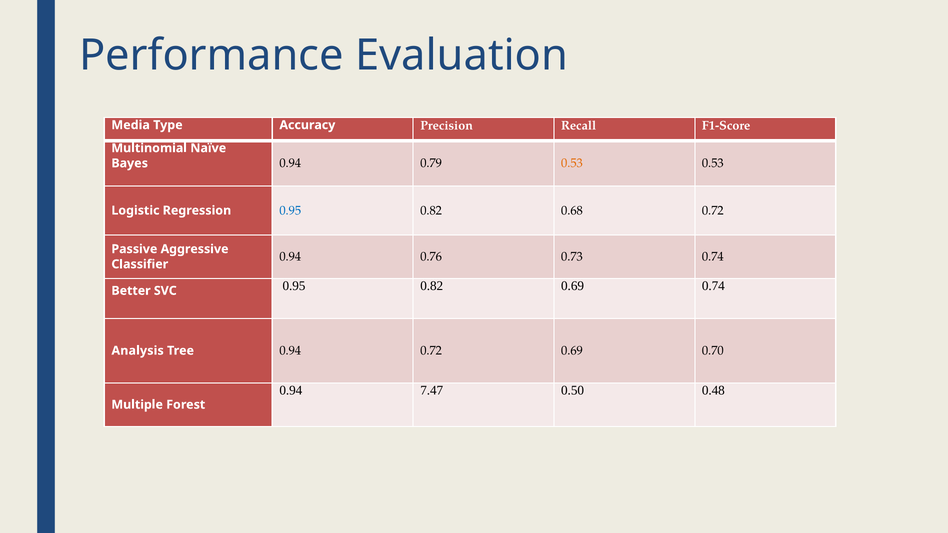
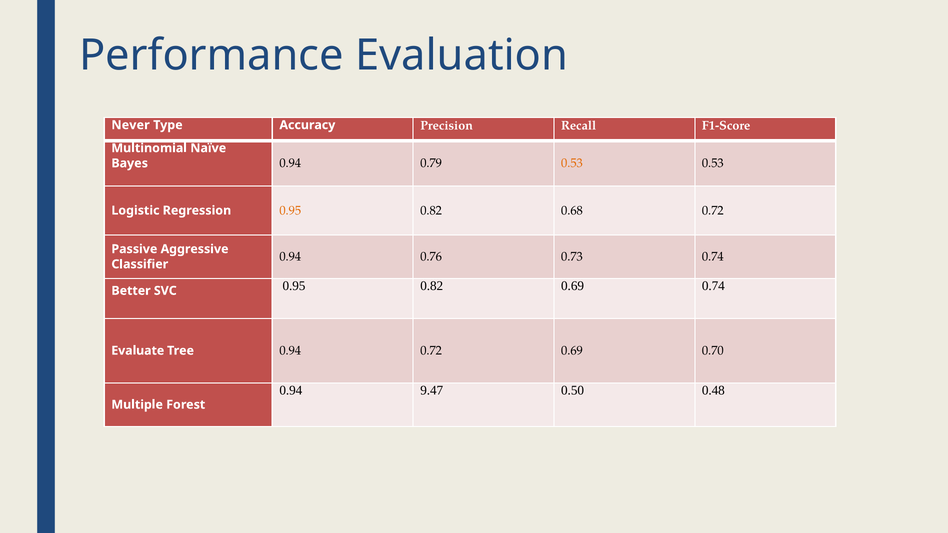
Media: Media -> Never (131, 125)
0.95 colour: blue -> orange (290, 211)
Analysis: Analysis -> Evaluate (138, 351)
7.47: 7.47 -> 9.47 (432, 391)
